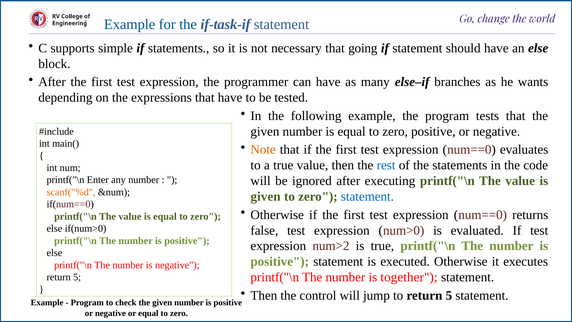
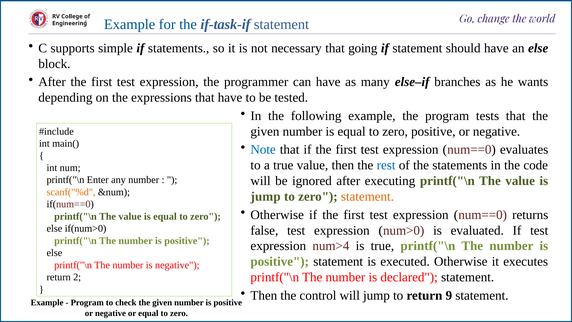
Note colour: orange -> blue (263, 150)
given: given -> jump (266, 196)
statement colour: blue -> orange (367, 196)
num>2: num>2 -> num>4 (331, 246)
together: together -> declared (409, 277)
5: 5 -> 2 (77, 277)
to return 5: 5 -> 9 (449, 295)
